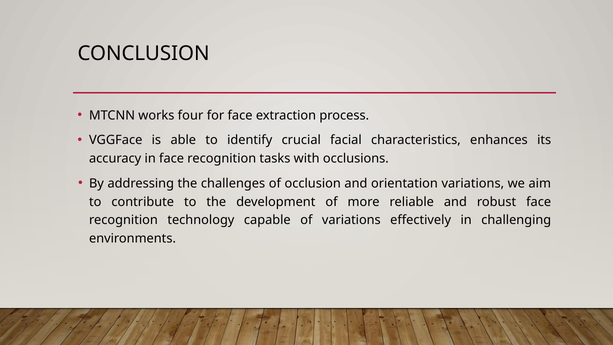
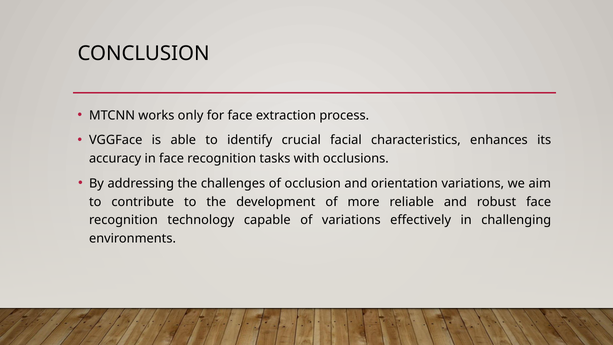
four: four -> only (191, 115)
